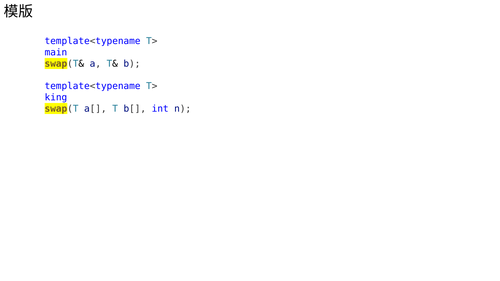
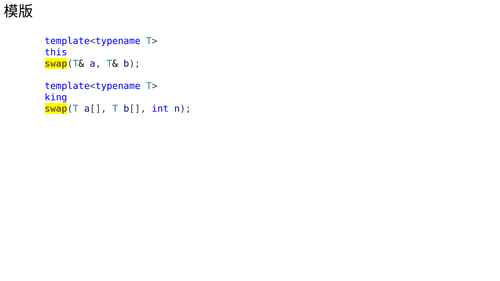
main: main -> this (56, 53)
